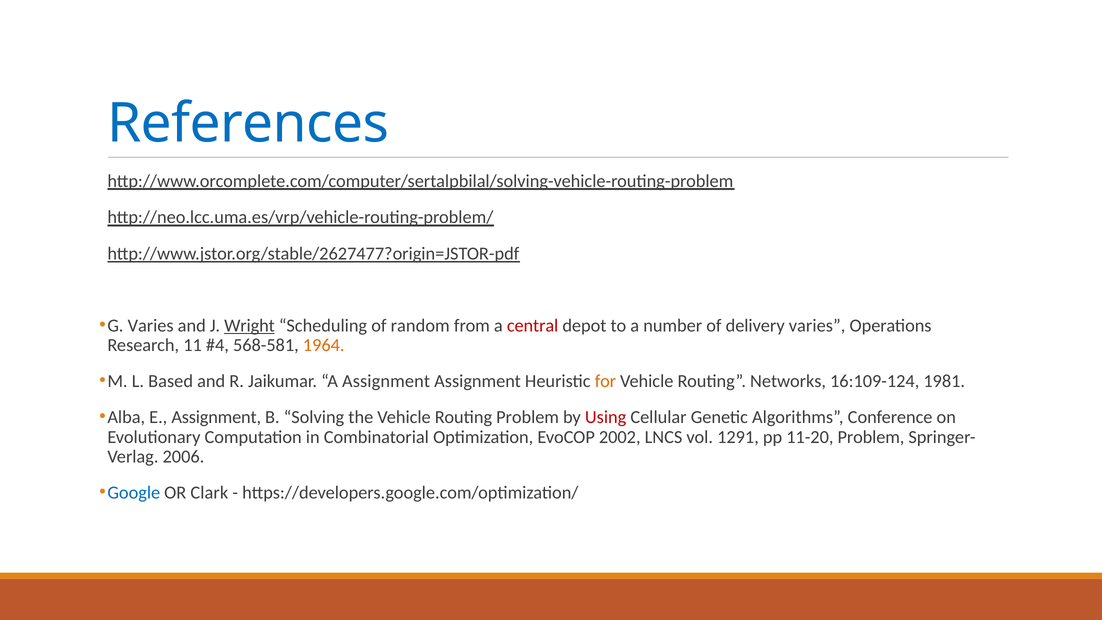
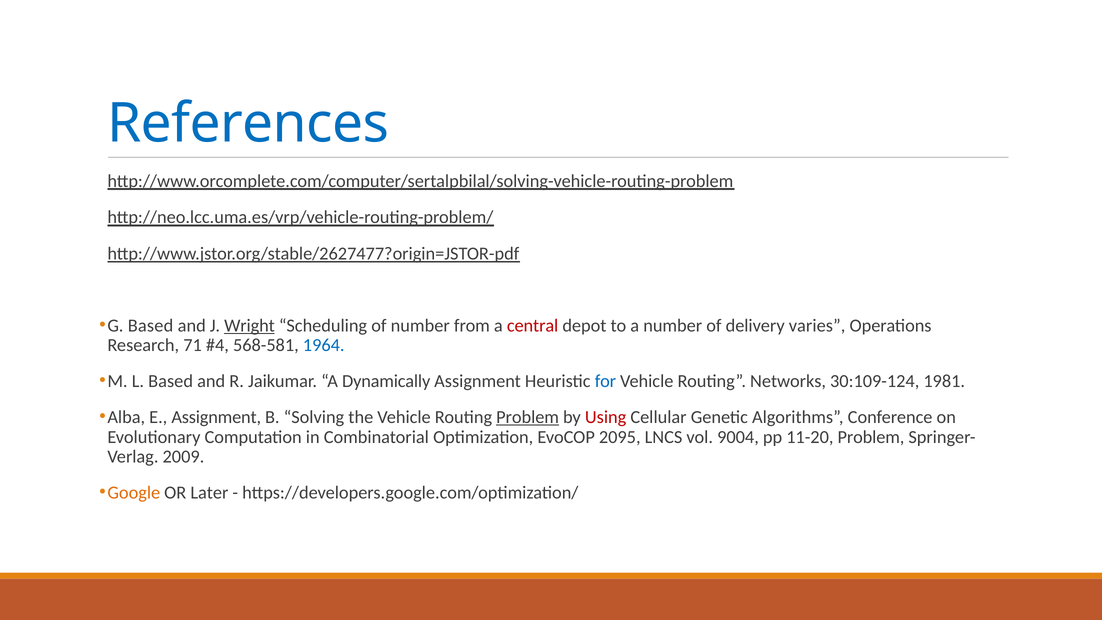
G Varies: Varies -> Based (151, 325)
of random: random -> number (420, 325)
11: 11 -> 71 (193, 345)
1964 colour: orange -> blue (324, 345)
A Assignment: Assignment -> Dynamically (386, 381)
for colour: orange -> blue (605, 381)
16:109-124: 16:109-124 -> 30:109-124 (875, 381)
Problem underline: none -> present (528, 417)
2002: 2002 -> 2095 (620, 437)
1291: 1291 -> 9004 (738, 437)
2006: 2006 -> 2009 (183, 457)
Google colour: blue -> orange (134, 493)
Clark: Clark -> Later (209, 493)
